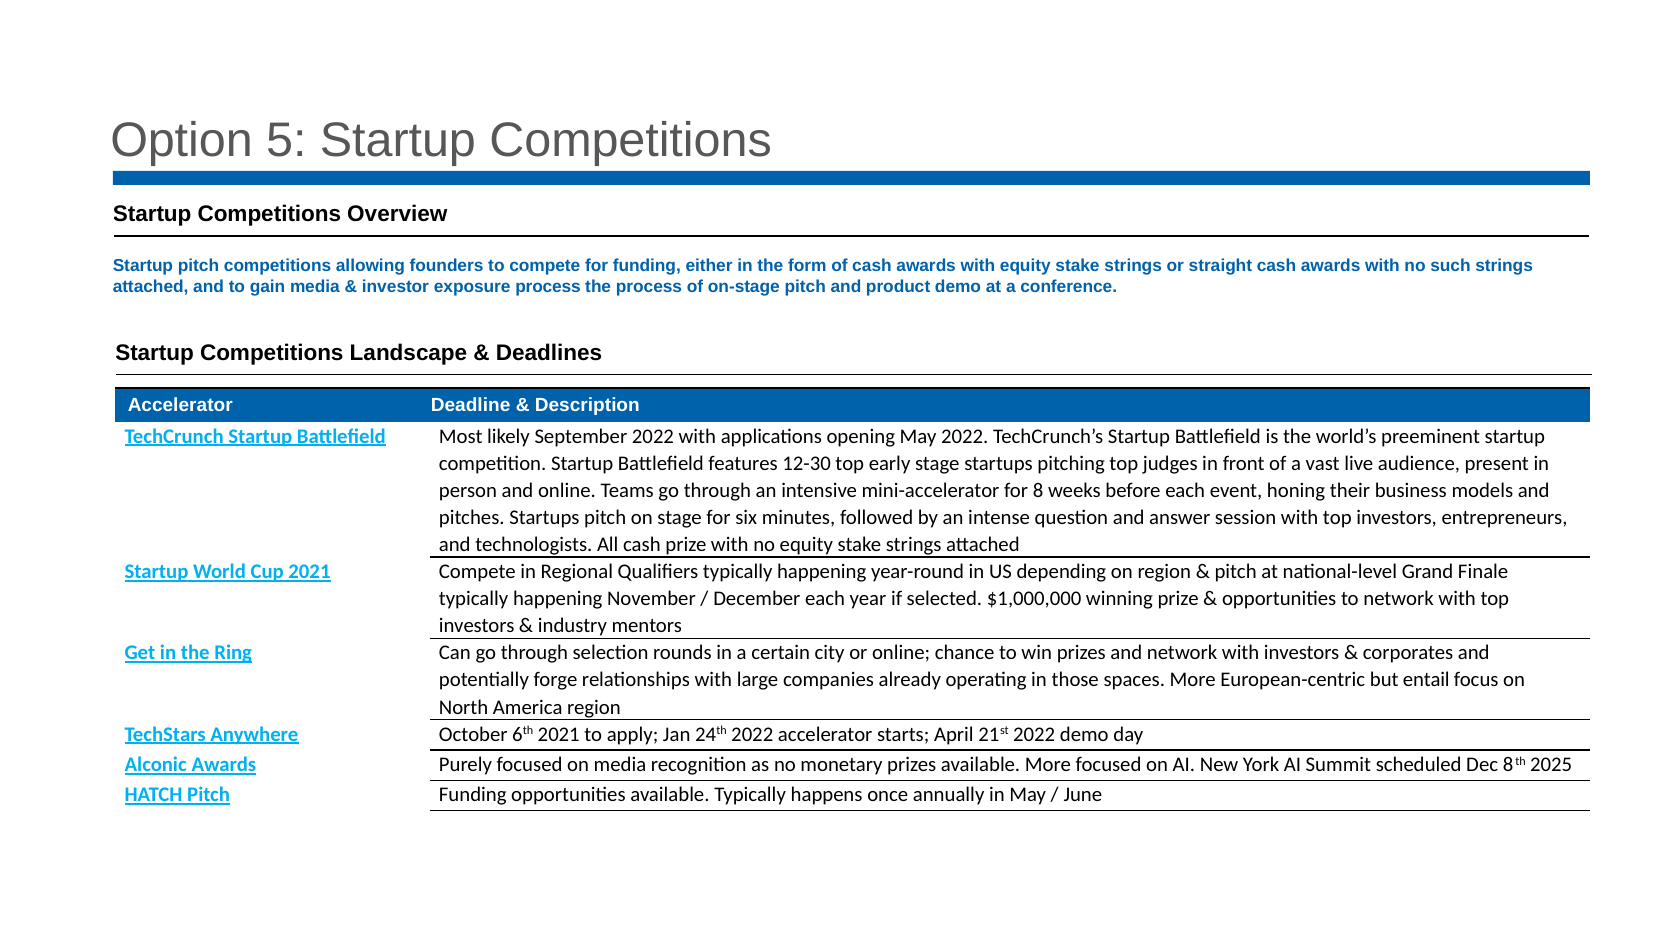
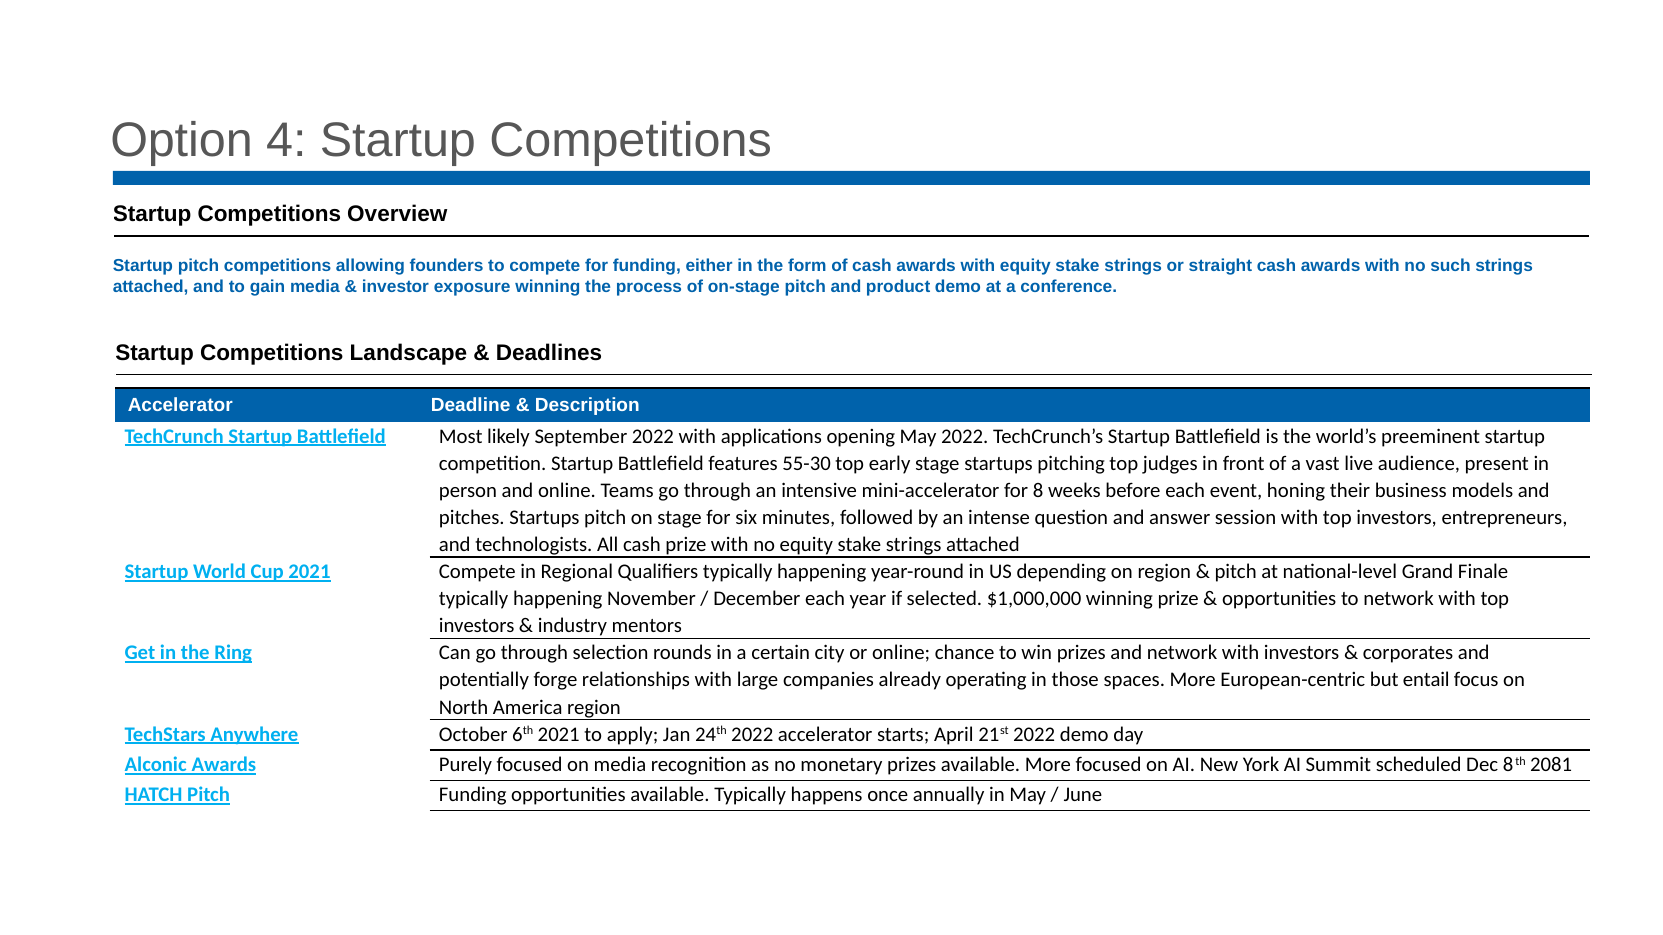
5: 5 -> 4 (286, 141)
exposure process: process -> winning (548, 287)
12-30: 12-30 -> 55-30 (807, 463)
2025: 2025 -> 2081 (1551, 765)
